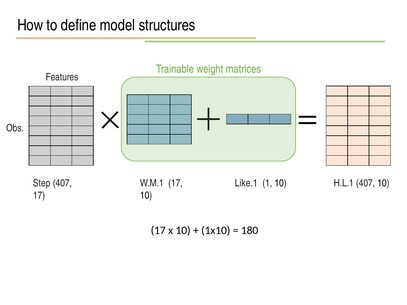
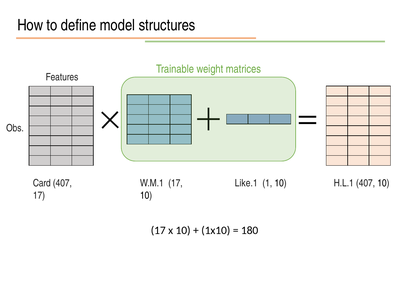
Step: Step -> Card (42, 183)
